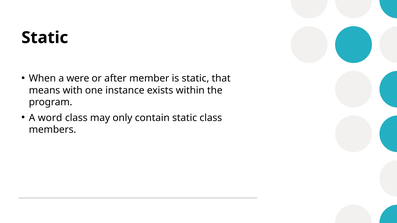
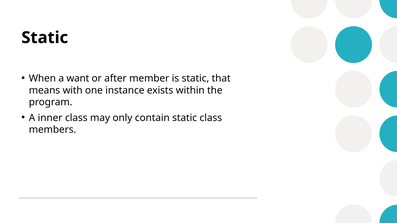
were: were -> want (78, 78)
word: word -> inner (50, 118)
